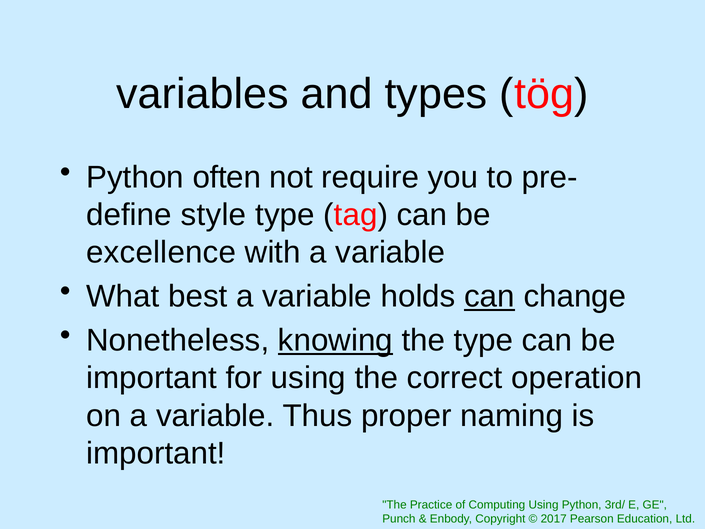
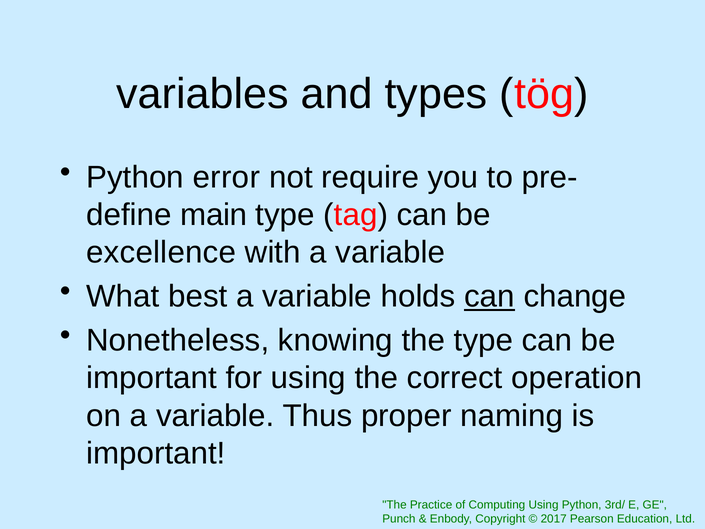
often: often -> error (226, 177)
style: style -> main (214, 215)
knowing underline: present -> none (335, 340)
